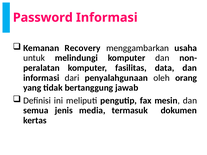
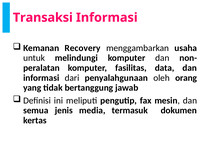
Password: Password -> Transaksi (43, 18)
